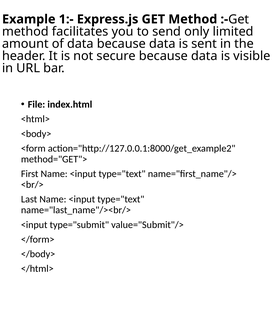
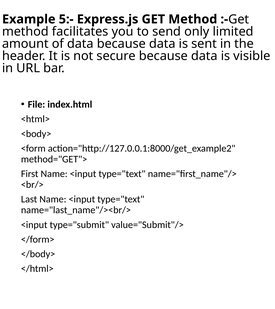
1:-: 1:- -> 5:- (66, 19)
